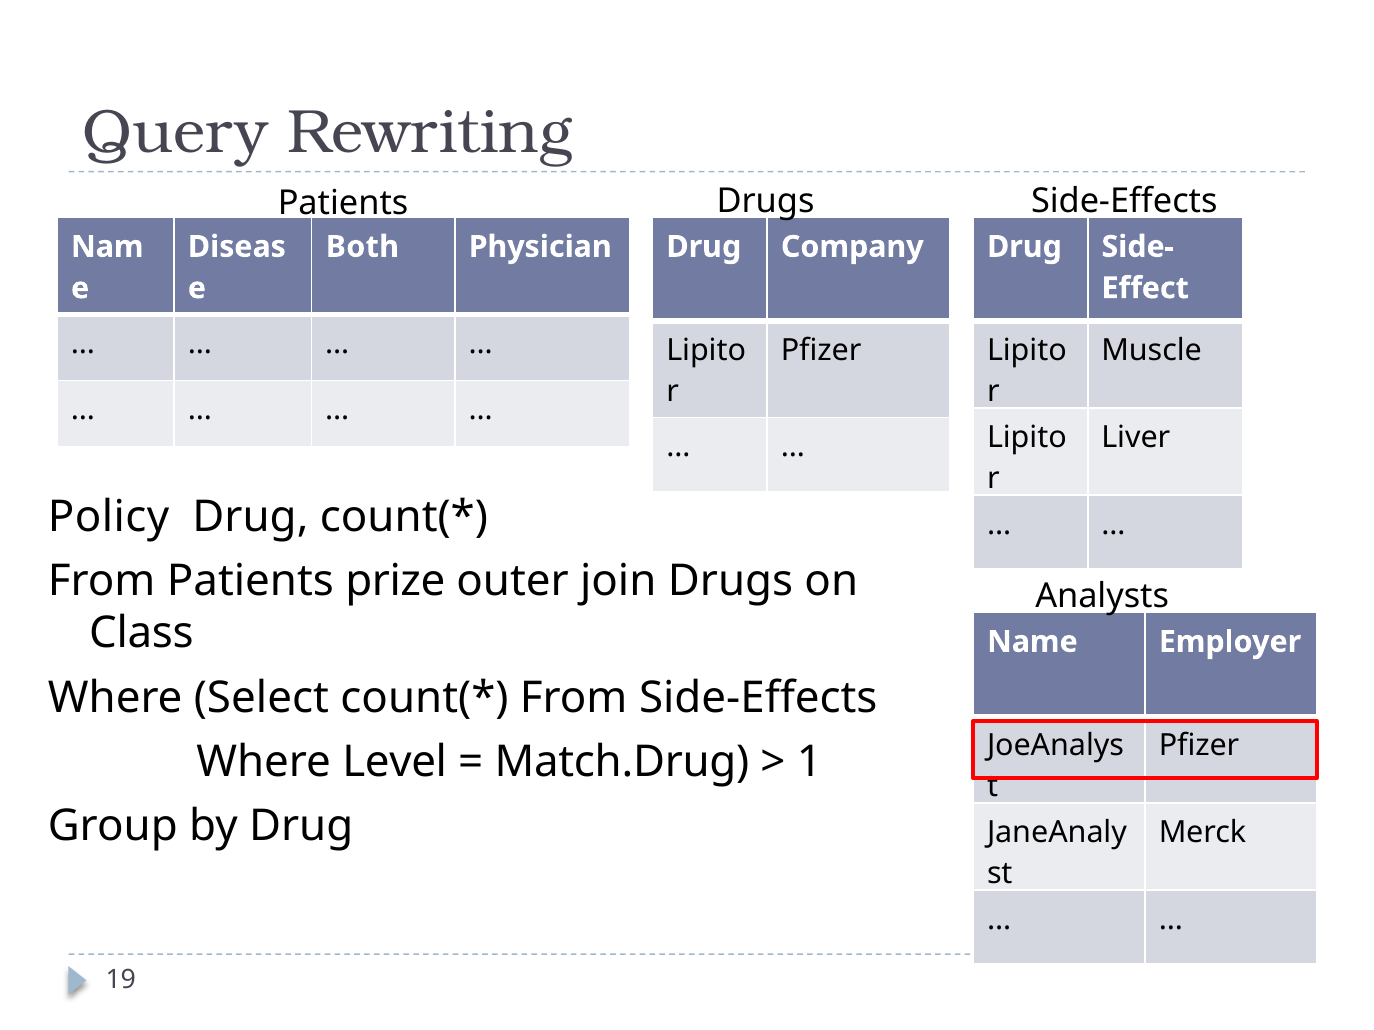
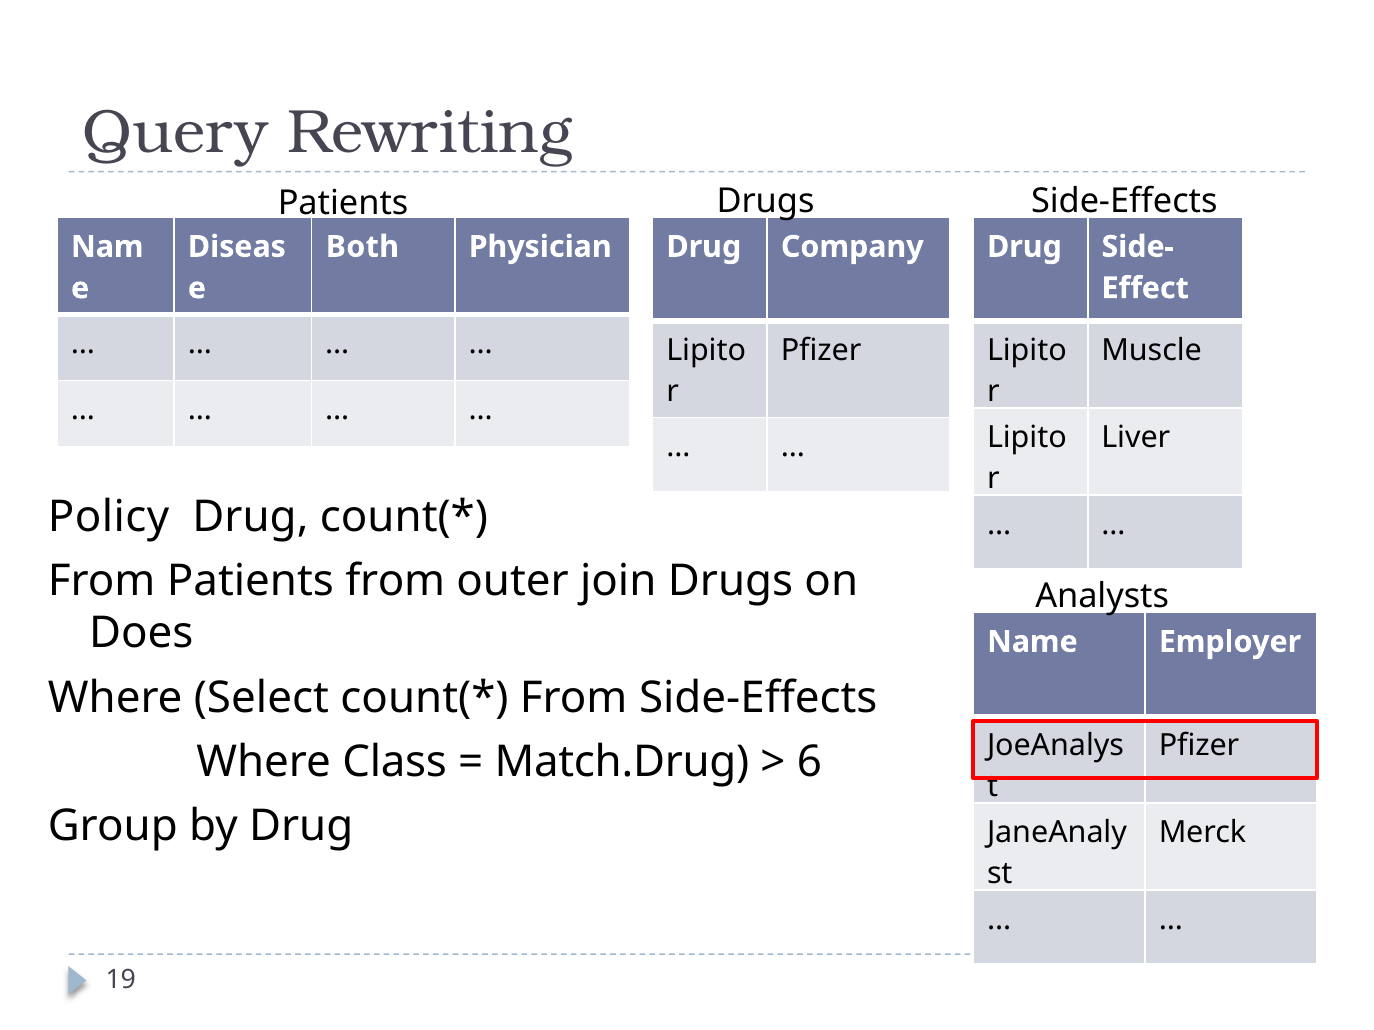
Patients prize: prize -> from (395, 581)
Class: Class -> Does (141, 634)
Level: Level -> Class (395, 762)
1: 1 -> 6 (810, 762)
